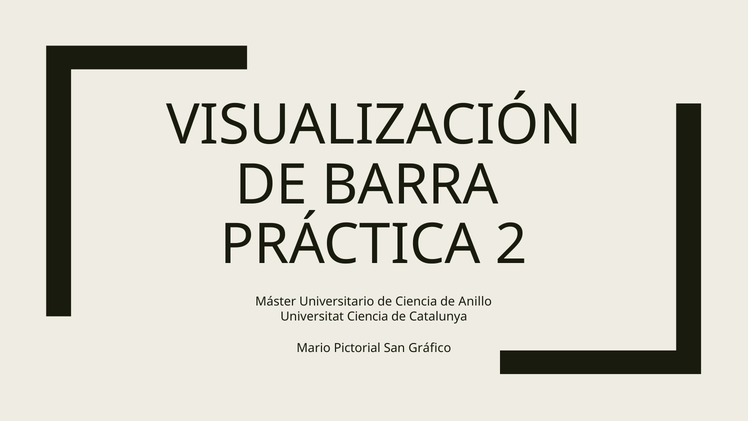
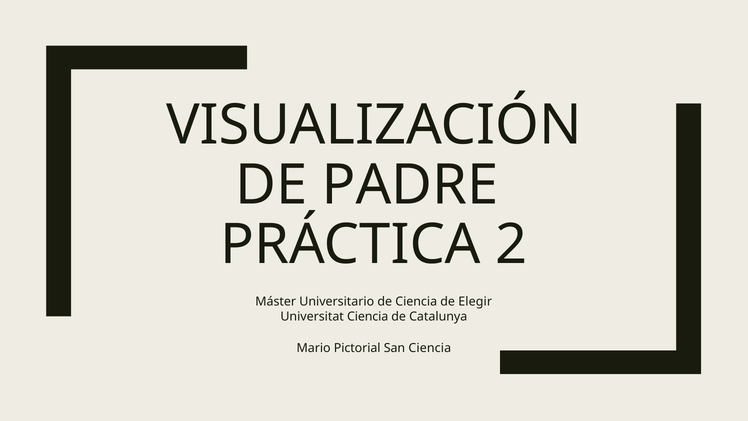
BARRA: BARRA -> PADRE (410, 185)
Anillo: Anillo -> Elegir (475, 301)
San Gráfico: Gráfico -> Ciencia (430, 348)
